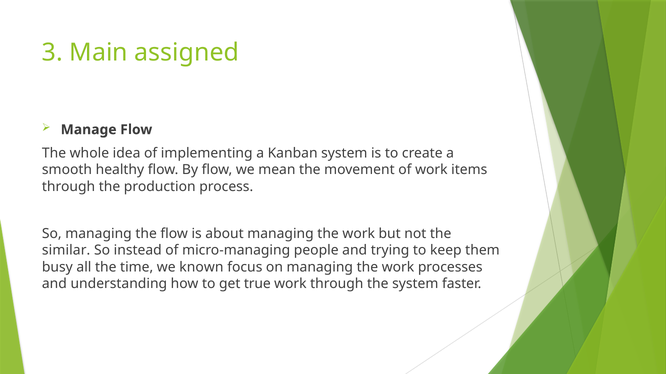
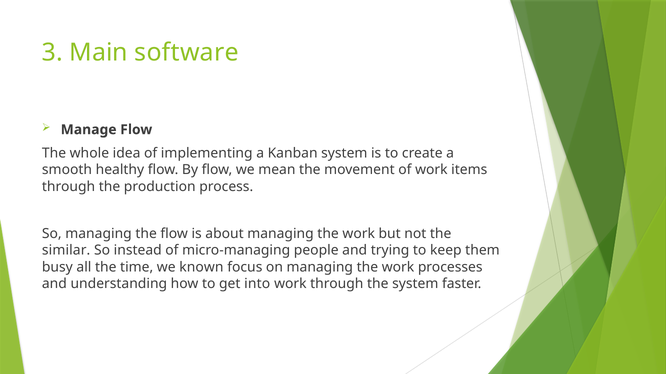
assigned: assigned -> software (187, 53)
true: true -> into (257, 284)
